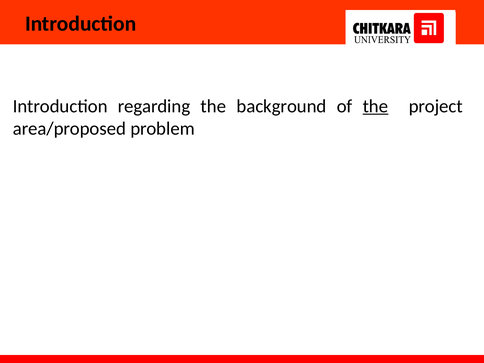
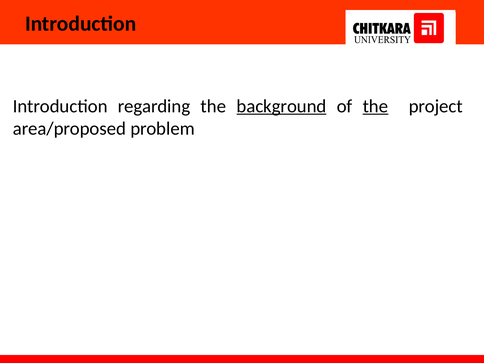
background underline: none -> present (282, 106)
